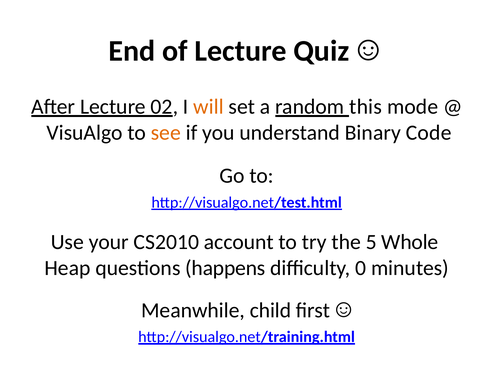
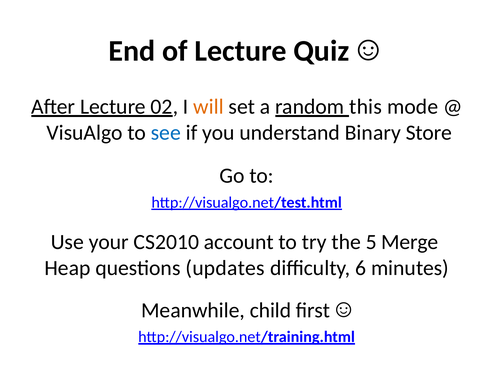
see colour: orange -> blue (166, 133)
Code: Code -> Store (429, 133)
Whole: Whole -> Merge (410, 242)
happens: happens -> updates (225, 268)
0: 0 -> 6 (361, 268)
